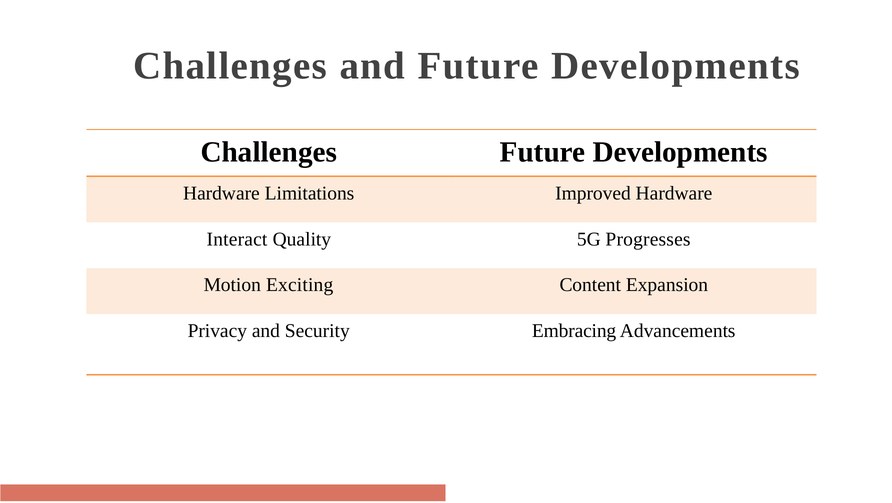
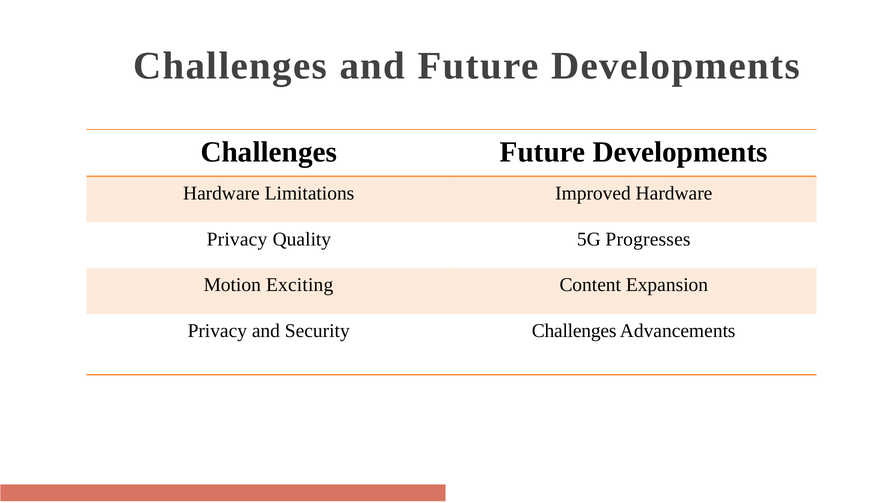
Interact: Interact -> Privacy (237, 239)
Security Embracing: Embracing -> Challenges (574, 331)
